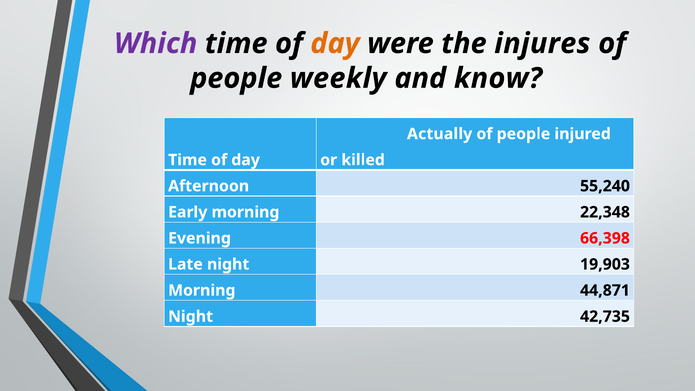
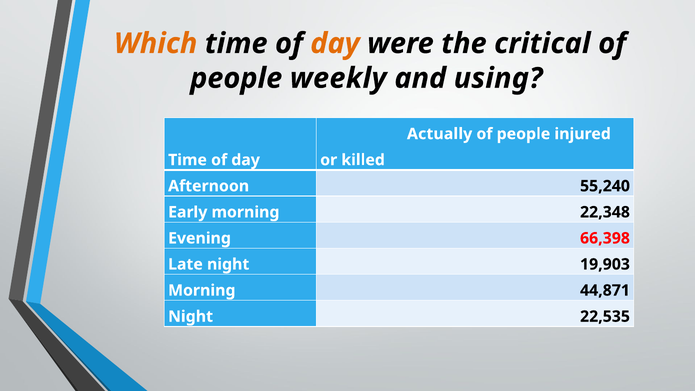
Which colour: purple -> orange (156, 43)
injures: injures -> critical (542, 43)
know: know -> using (498, 78)
42,735: 42,735 -> 22,535 (605, 316)
